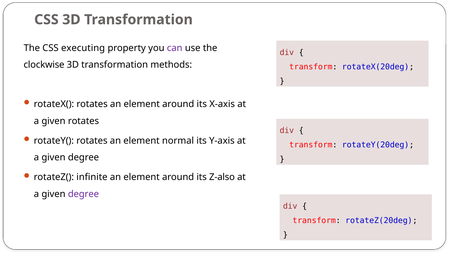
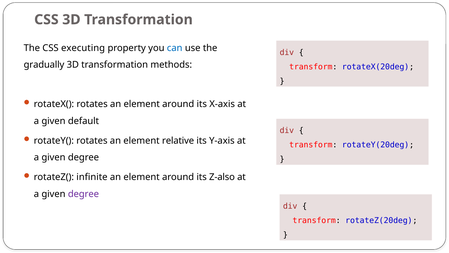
can colour: purple -> blue (175, 48)
clockwise: clockwise -> gradually (44, 65)
given rotates: rotates -> default (83, 121)
normal: normal -> relative (178, 140)
